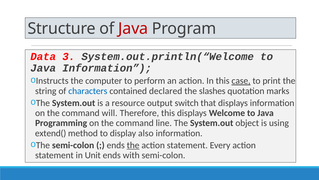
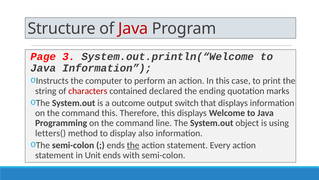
Data: Data -> Page (43, 56)
case underline: present -> none (241, 81)
characters colour: blue -> red (88, 91)
slashes: slashes -> ending (212, 91)
resource: resource -> outcome (128, 103)
command will: will -> this (110, 113)
extend(: extend( -> letters( (51, 133)
